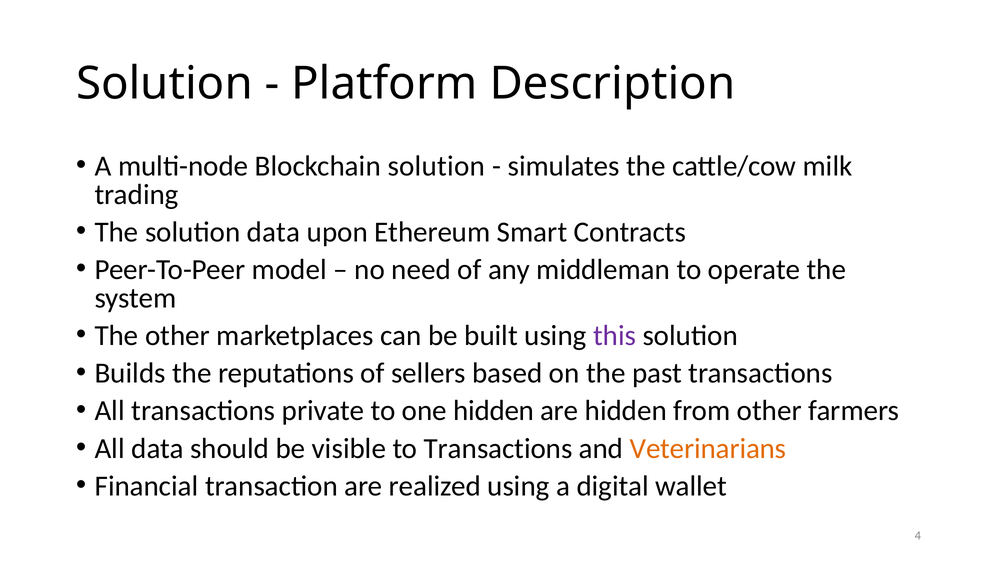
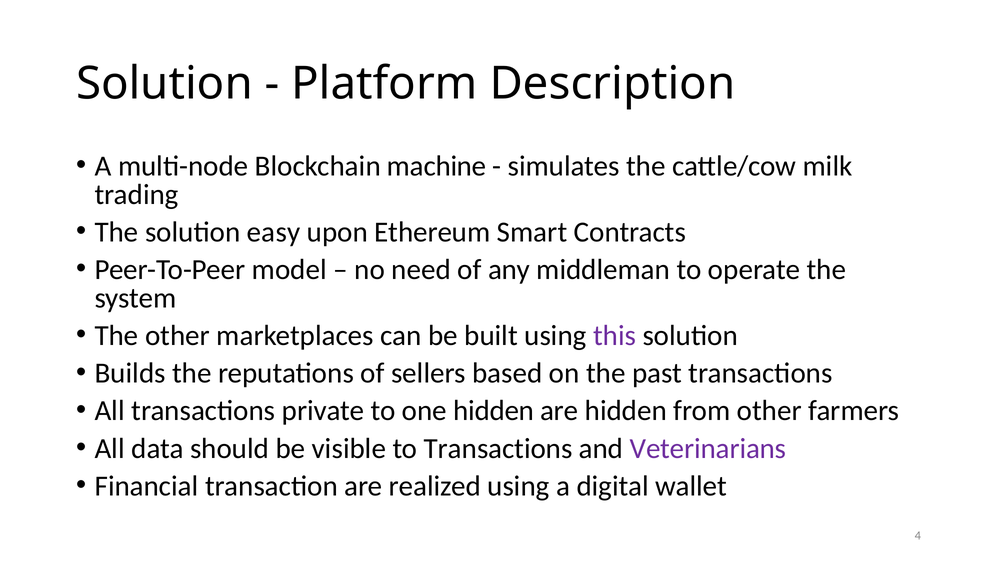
Blockchain solution: solution -> machine (437, 166)
solution data: data -> easy (274, 232)
Veterinarians colour: orange -> purple (708, 448)
